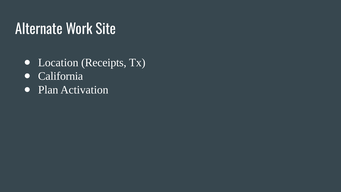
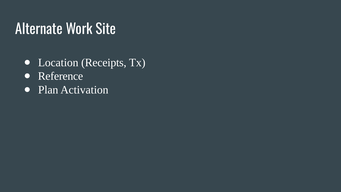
California: California -> Reference (61, 76)
